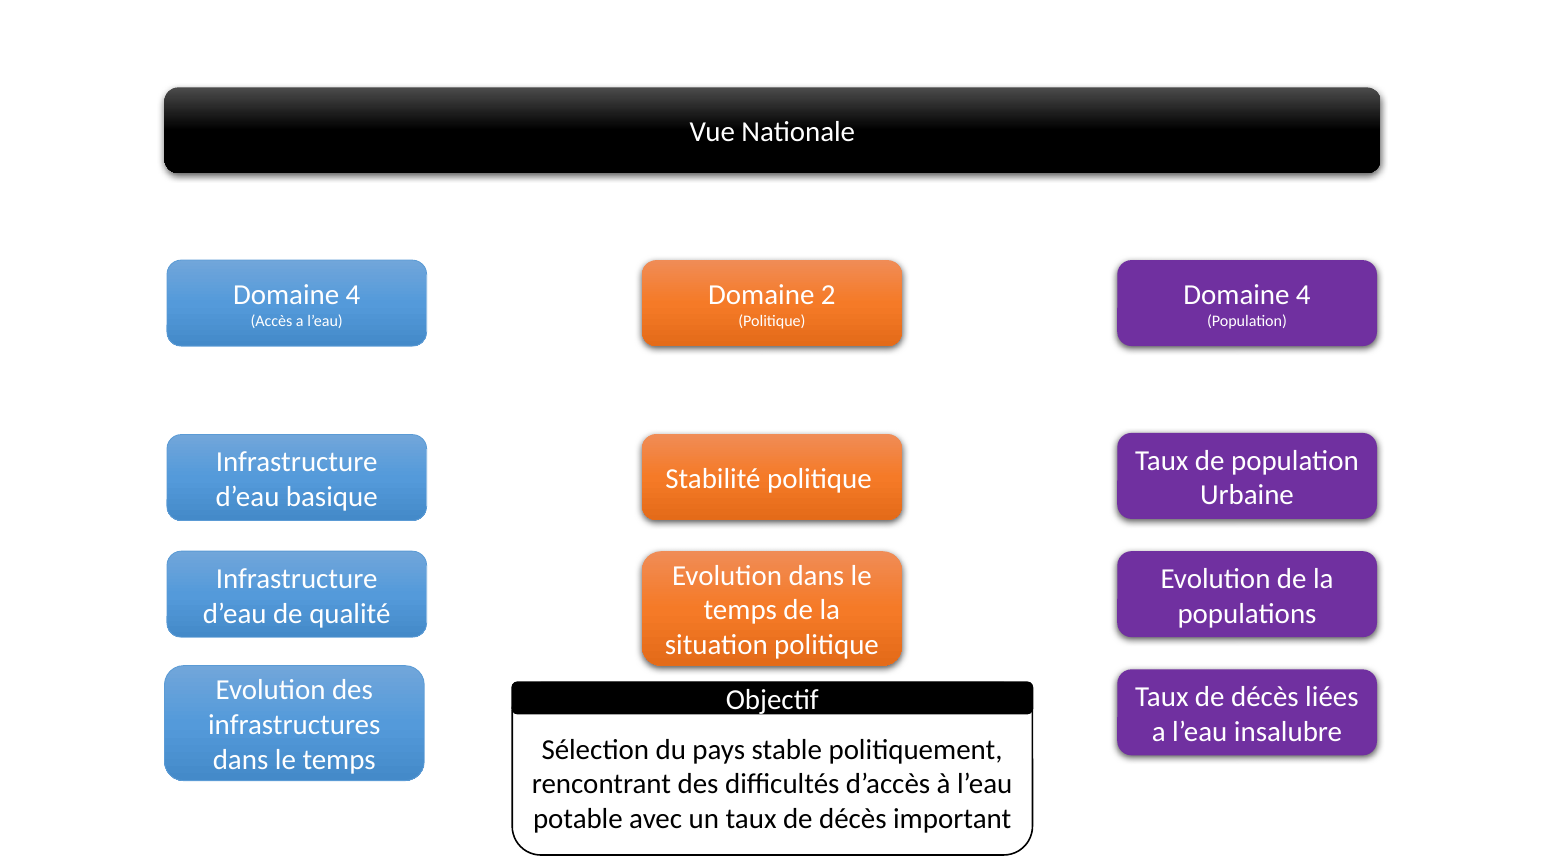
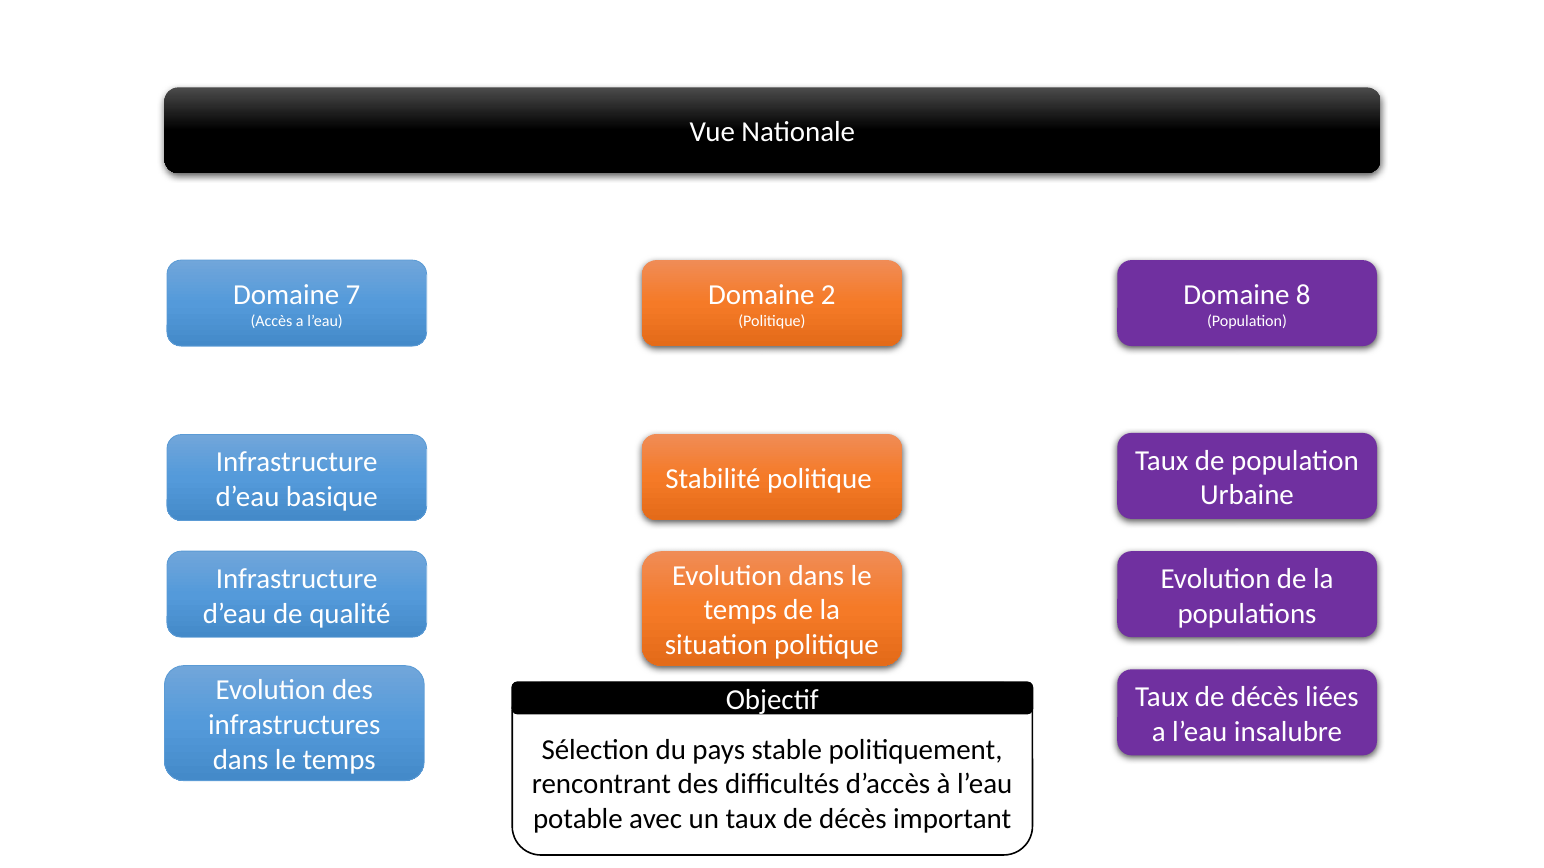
4: 4 -> 7 (353, 296)
4: 4 -> 8 (1303, 296)
